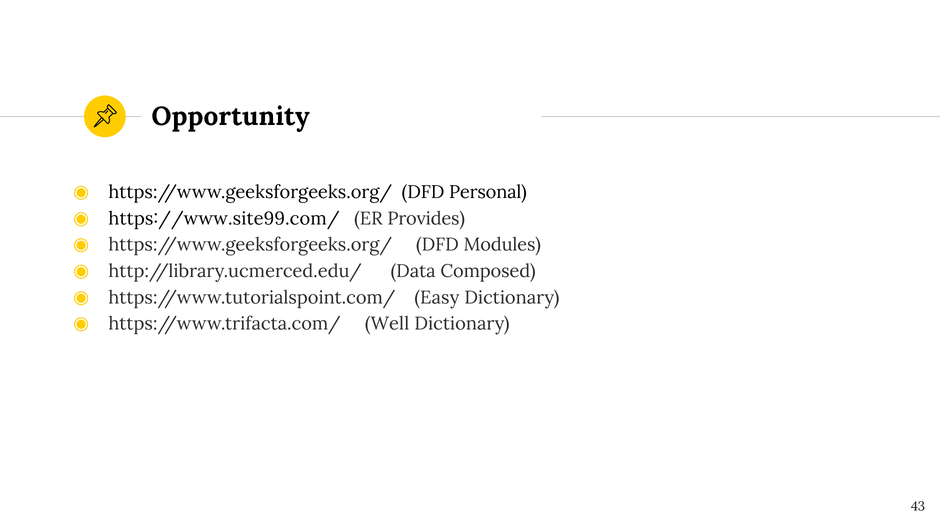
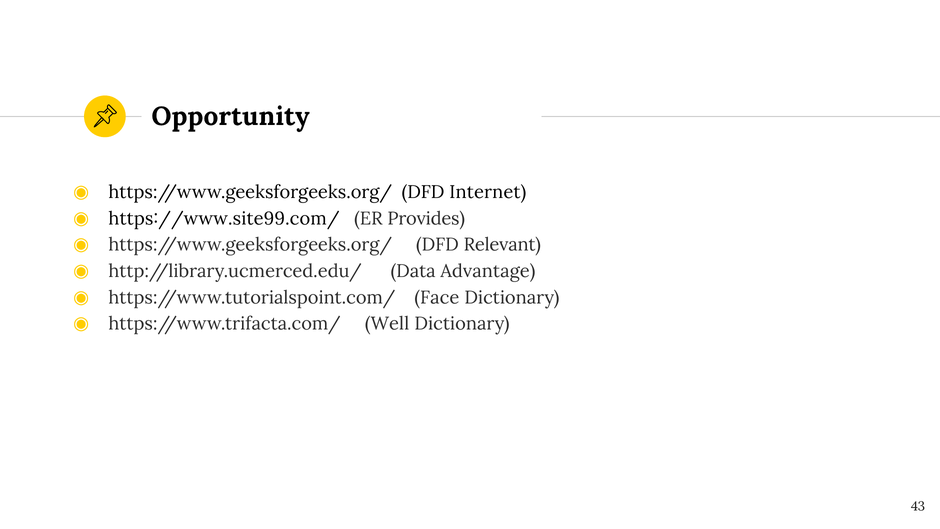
Personal: Personal -> Internet (488, 192)
Modules: Modules -> Relevant (502, 245)
Composed: Composed -> Advantage (488, 271)
Easy: Easy -> Face (437, 297)
